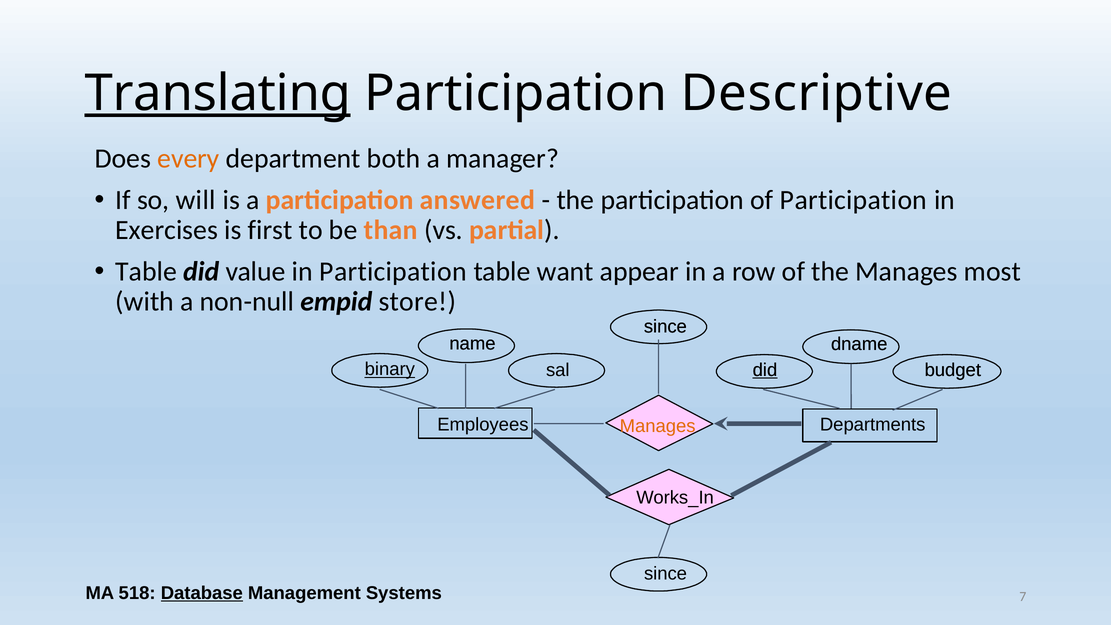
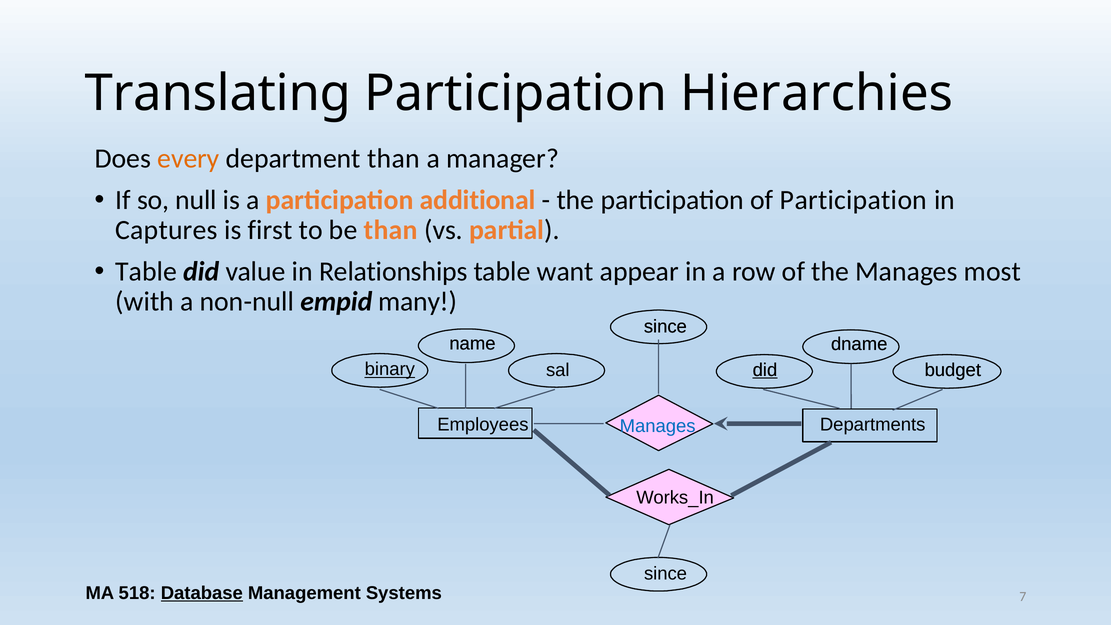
Translating underline: present -> none (218, 93)
Descriptive: Descriptive -> Hierarchies (817, 93)
department both: both -> than (393, 159)
will: will -> null (196, 200)
answered: answered -> additional (478, 200)
Exercises: Exercises -> Captures (167, 230)
in Participation: Participation -> Relationships (393, 272)
store: store -> many (418, 302)
Manages colour: orange -> blue (658, 426)
